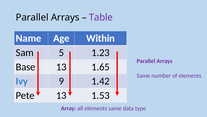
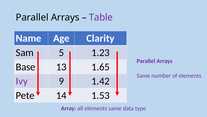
Within: Within -> Clarity (100, 38)
Ivy colour: blue -> purple (22, 81)
Pete 13: 13 -> 14 (61, 95)
